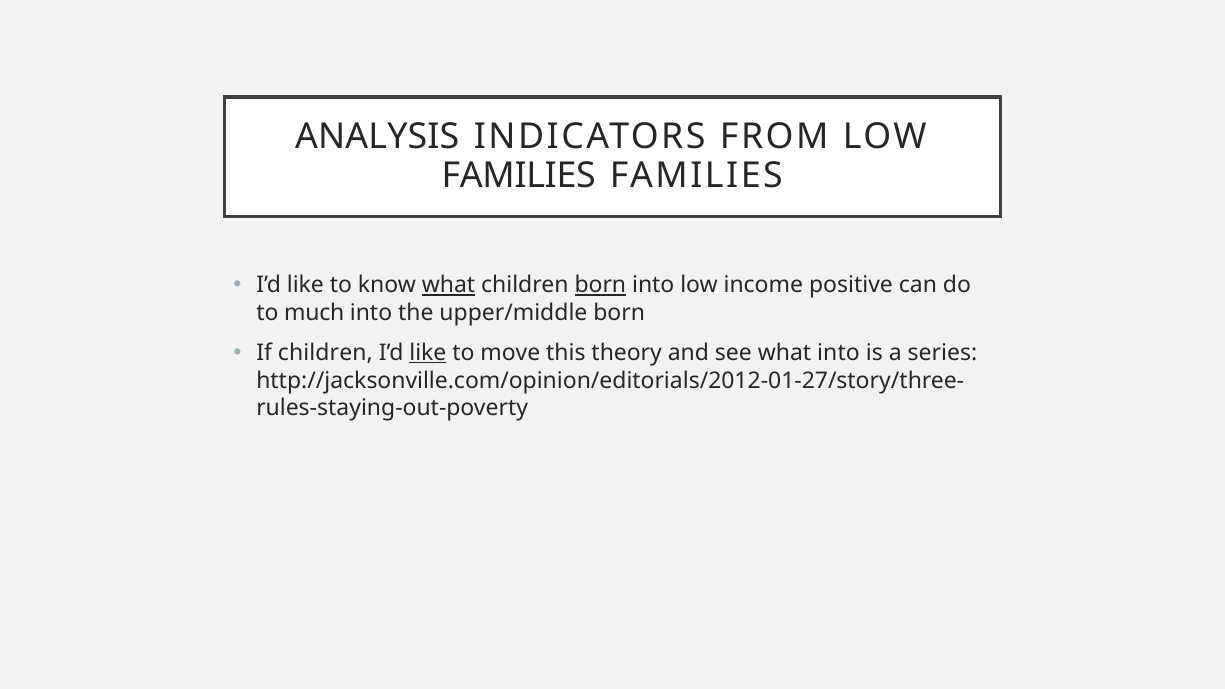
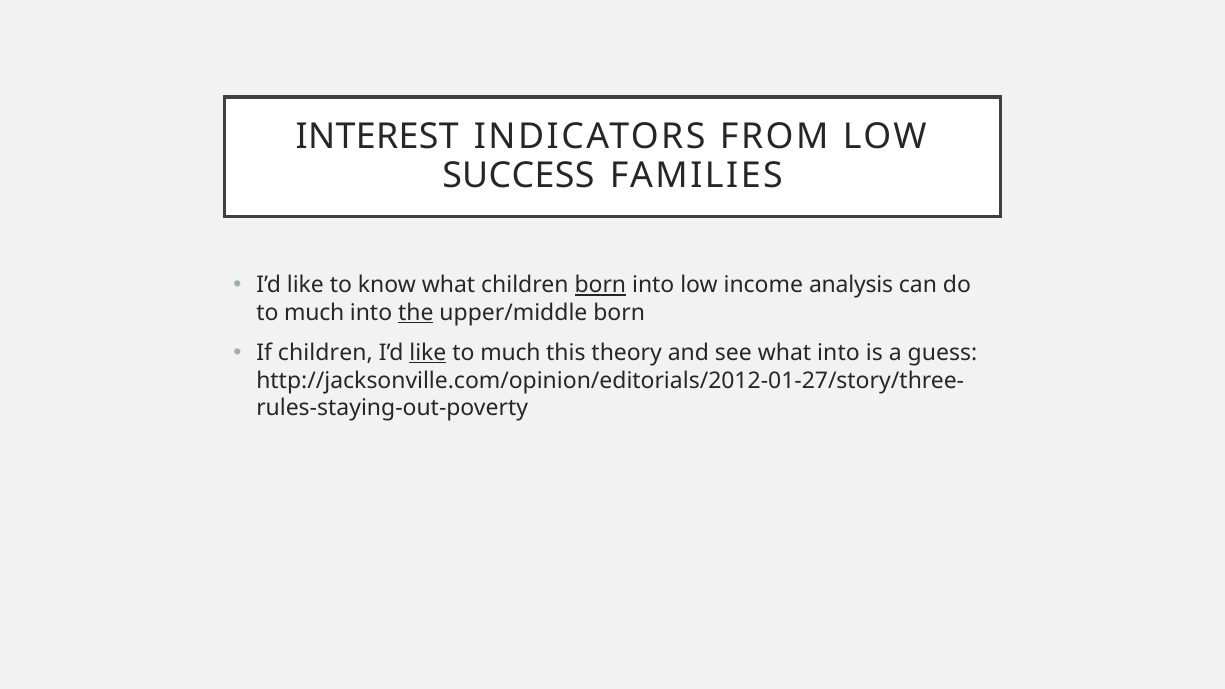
ANALYSIS: ANALYSIS -> INTEREST (377, 137)
FAMILIES: FAMILIES -> SUCCESS (518, 176)
what underline: present -> none (449, 285)
positive: positive -> analysis (851, 285)
the underline: none -> present (416, 313)
move: move -> much (510, 353)
series: series -> guess (942, 353)
